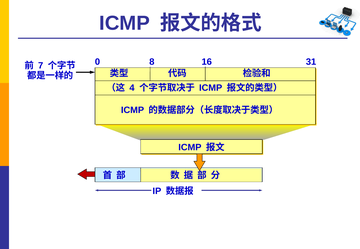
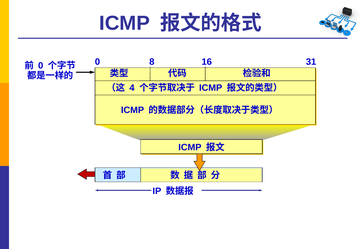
7: 7 -> 0 (41, 66)
